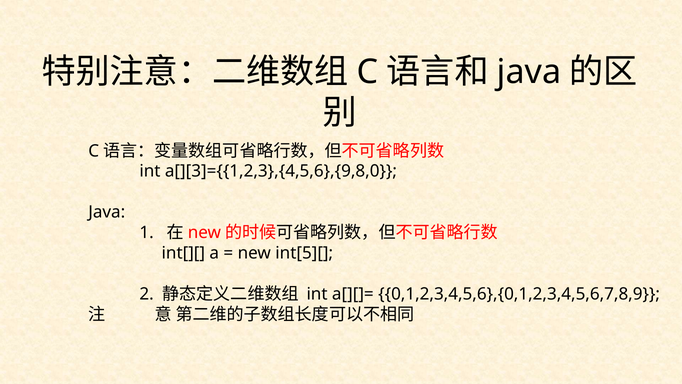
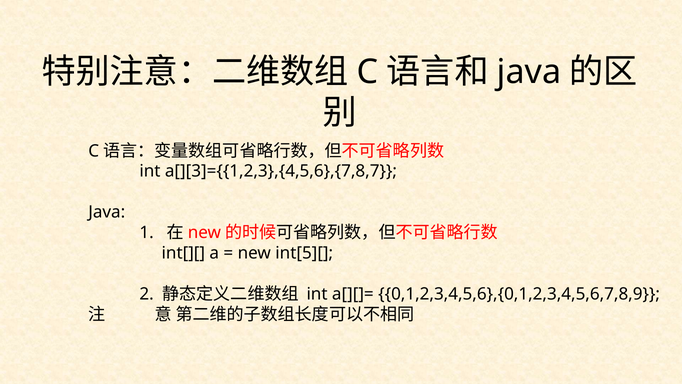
a[][3]={{1,2,3},{4,5,6},{9,8,0: a[][3]={{1,2,3},{4,5,6},{9,8,0 -> a[][3]={{1,2,3},{4,5,6},{7,8,7 (281, 171)
